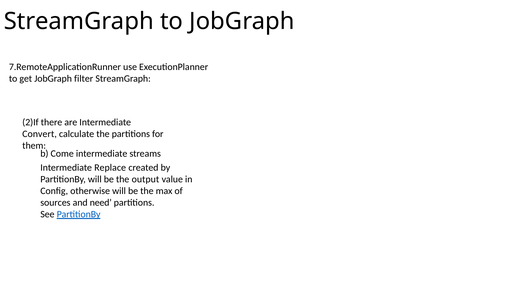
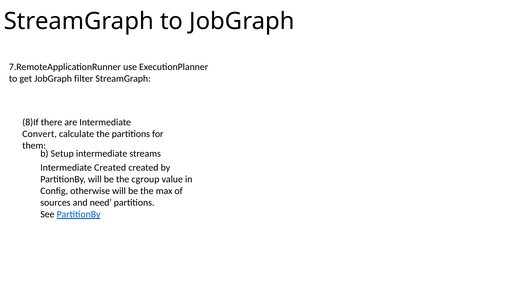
2)If: 2)If -> 8)If (30, 122)
Come: Come -> Setup (62, 154)
Intermediate Replace: Replace -> Created (110, 168)
output: output -> cgroup (145, 179)
